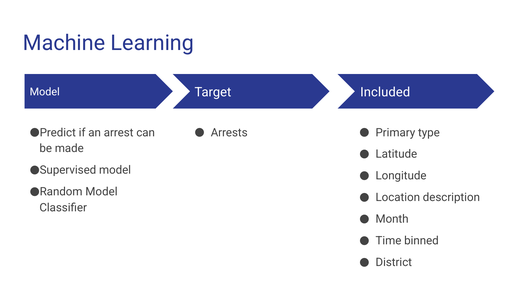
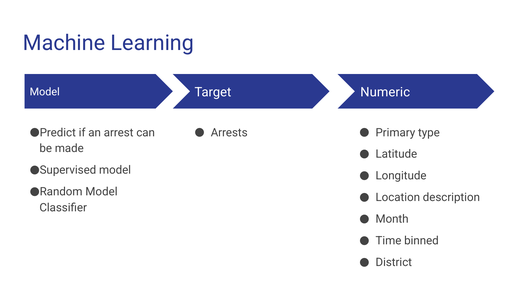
Included: Included -> Numeric (385, 92)
